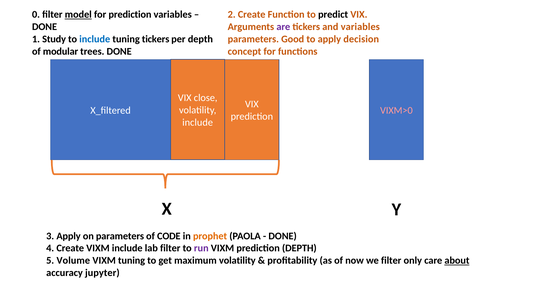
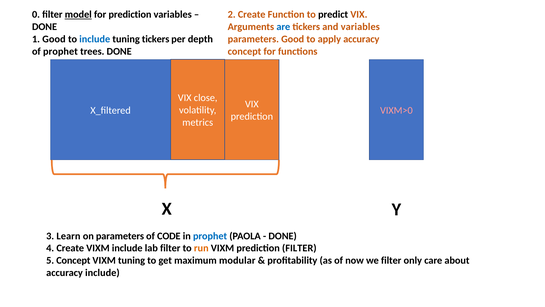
are colour: purple -> blue (283, 27)
1 Study: Study -> Good (54, 39)
apply decision: decision -> accuracy (361, 39)
of modular: modular -> prophet (60, 51)
include: include -> metrics (198, 122)
3 Apply: Apply -> Learn (68, 236)
prophet colour: orange -> blue (210, 236)
run colour: purple -> orange (201, 248)
prediction DEPTH: DEPTH -> FILTER (299, 248)
5 Volume: Volume -> Concept (73, 260)
maximum volatility: volatility -> modular (237, 260)
about underline: present -> none (457, 260)
accuracy jupyter: jupyter -> include (102, 272)
